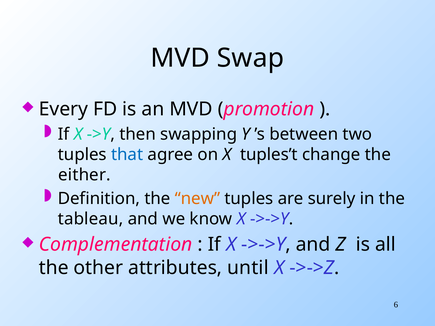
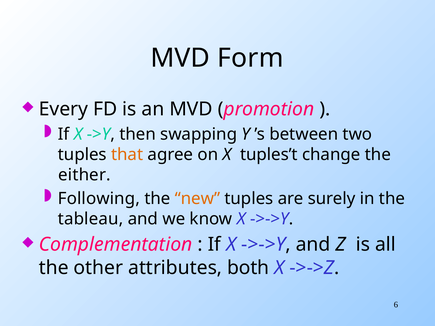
Swap: Swap -> Form (250, 58)
that colour: blue -> orange (127, 155)
Definition: Definition -> Following (99, 199)
until: until -> both (248, 268)
